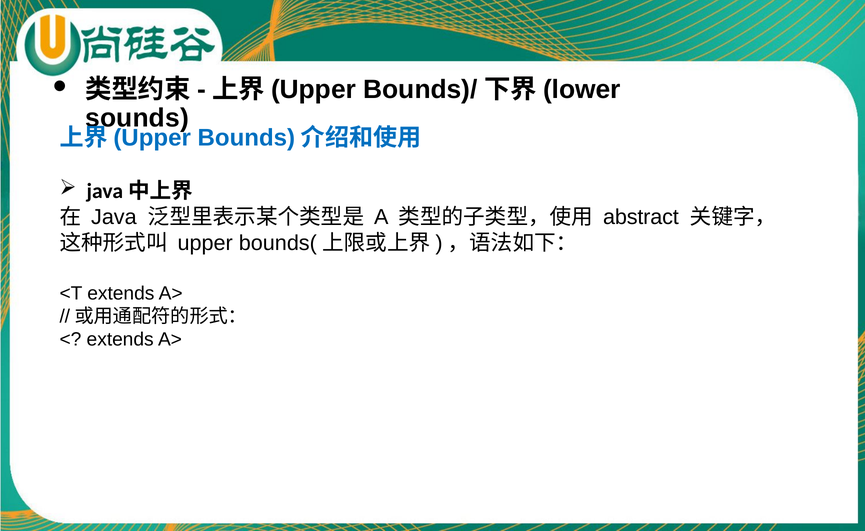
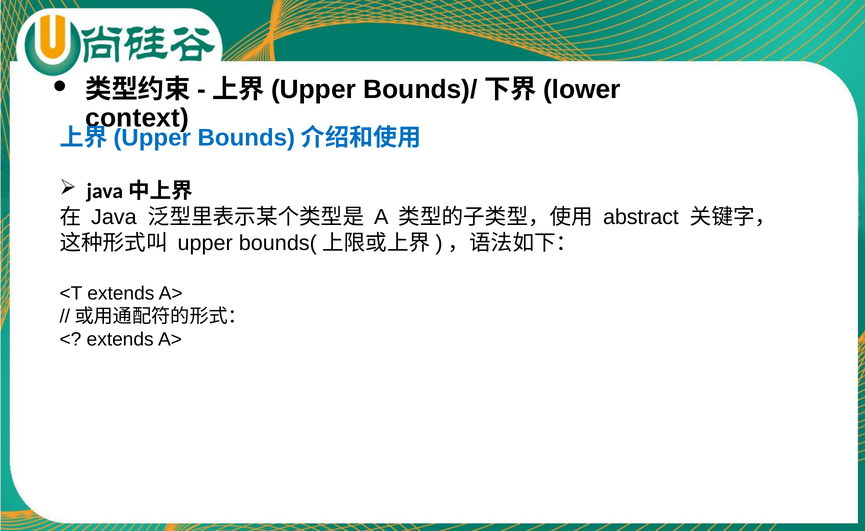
sounds: sounds -> context (137, 118)
